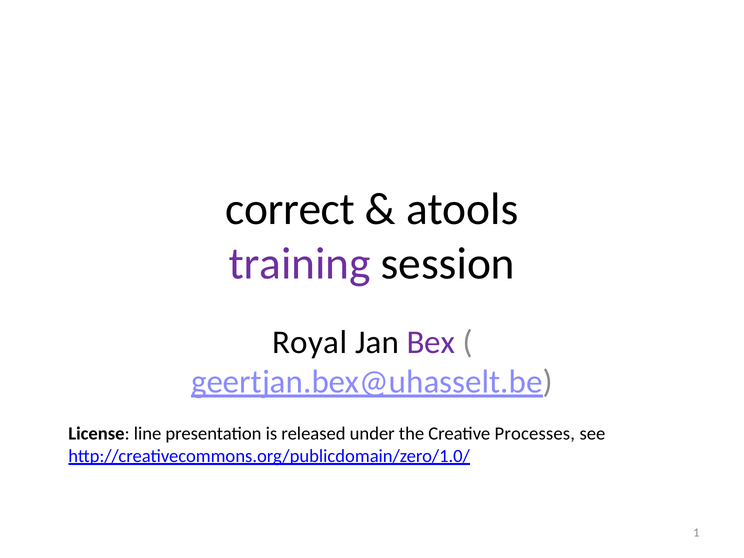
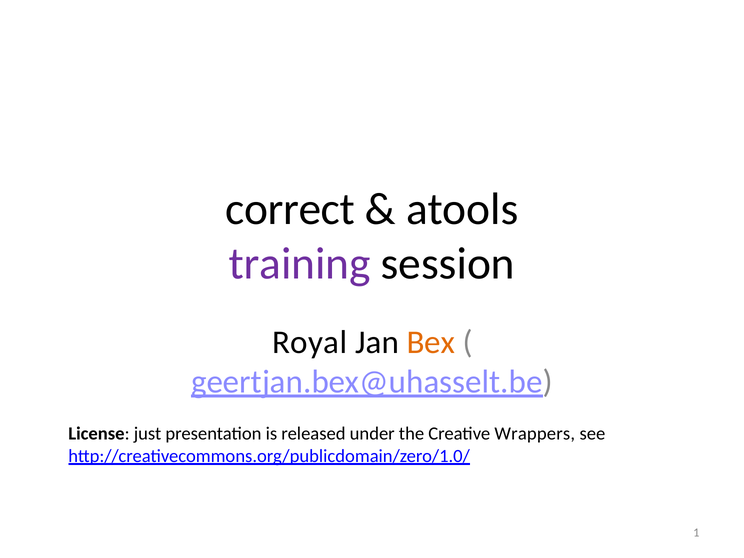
Bex colour: purple -> orange (431, 342)
line: line -> just (148, 434)
Processes: Processes -> Wrappers (535, 434)
